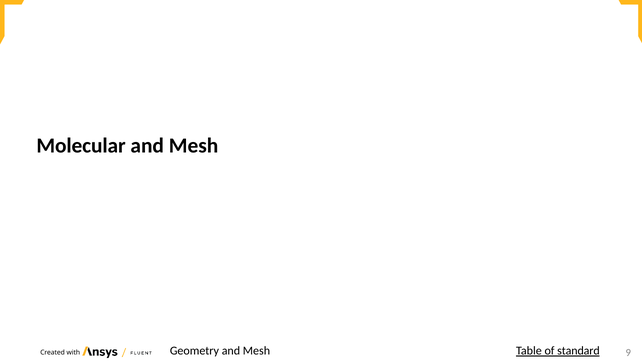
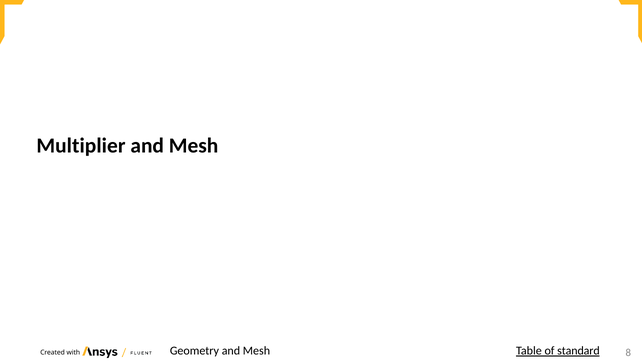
Molecular: Molecular -> Multiplier (81, 146)
9: 9 -> 8 (628, 353)
